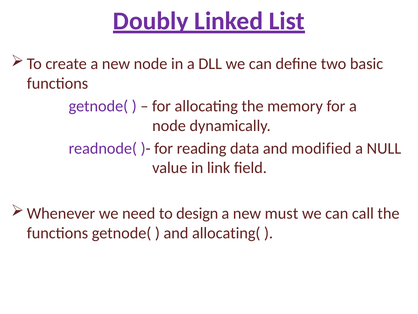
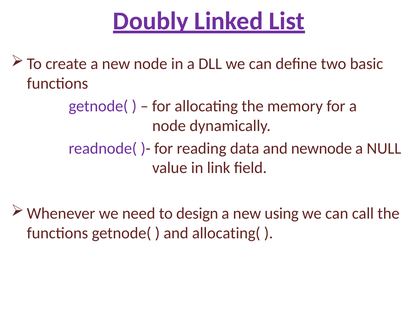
modified: modified -> newnode (322, 148)
must: must -> using (282, 213)
